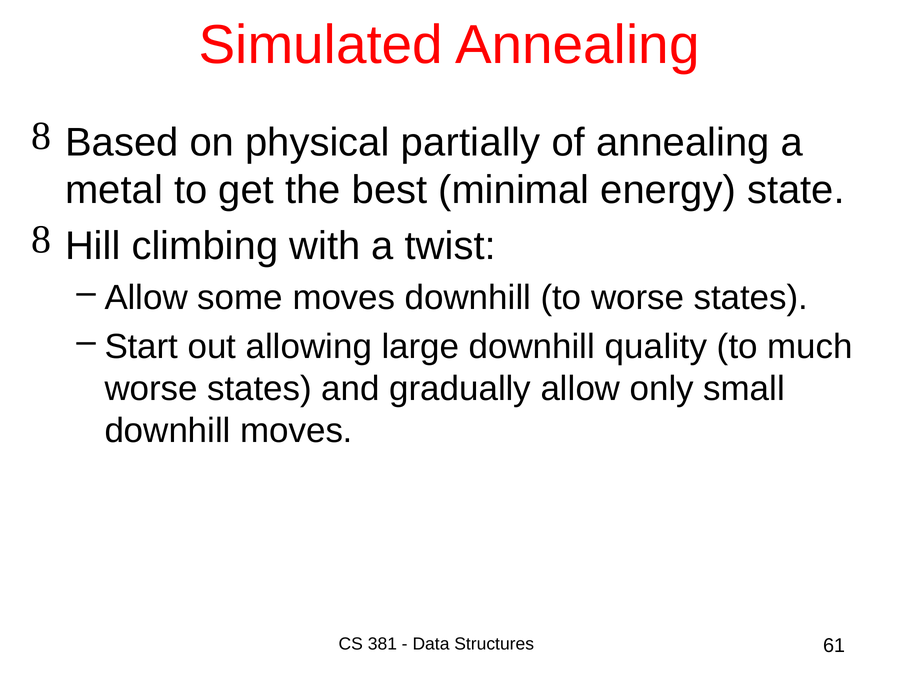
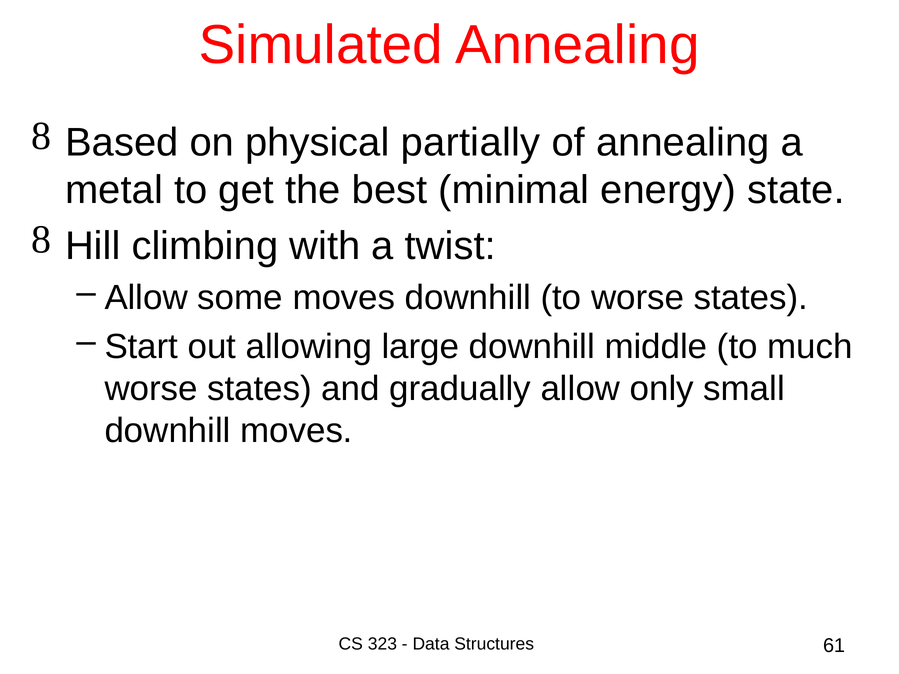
quality: quality -> middle (656, 347)
381: 381 -> 323 (382, 644)
